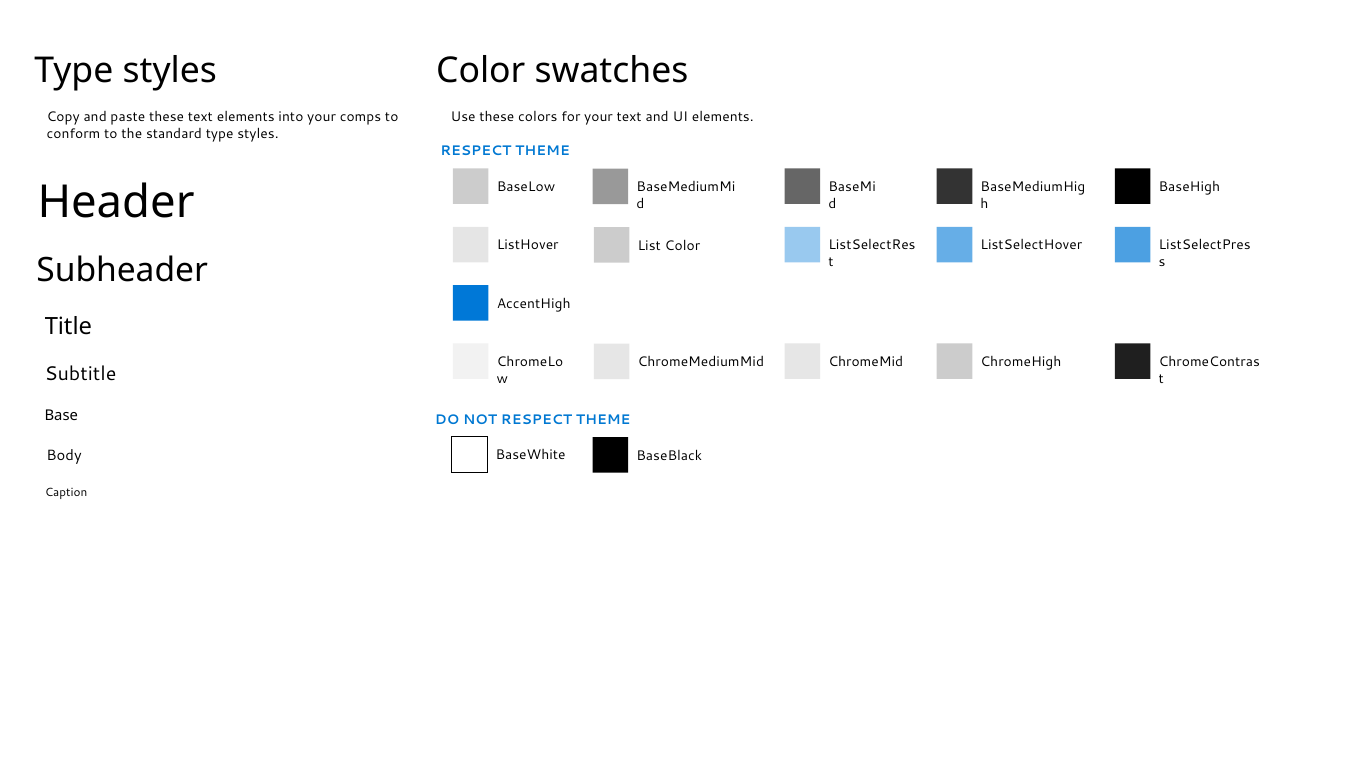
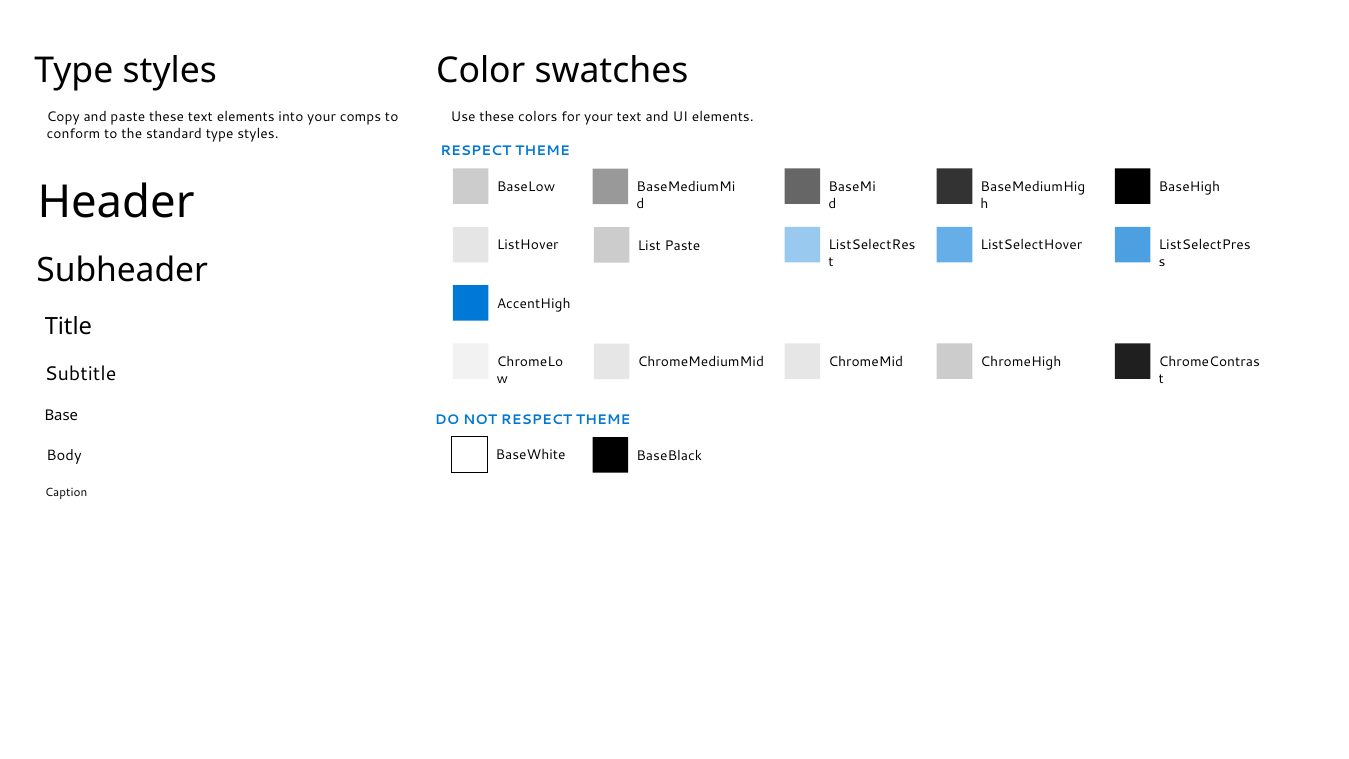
List Color: Color -> Paste (683, 246)
